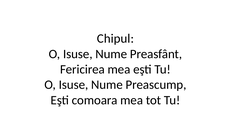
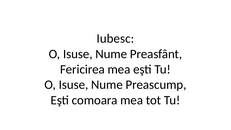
Chipul: Chipul -> Iubesc (115, 39)
